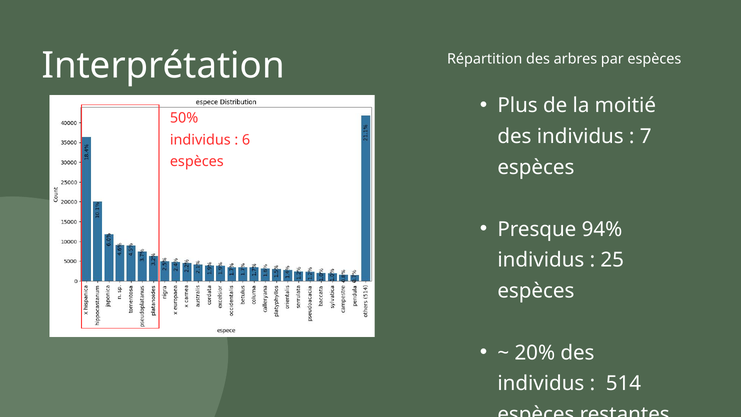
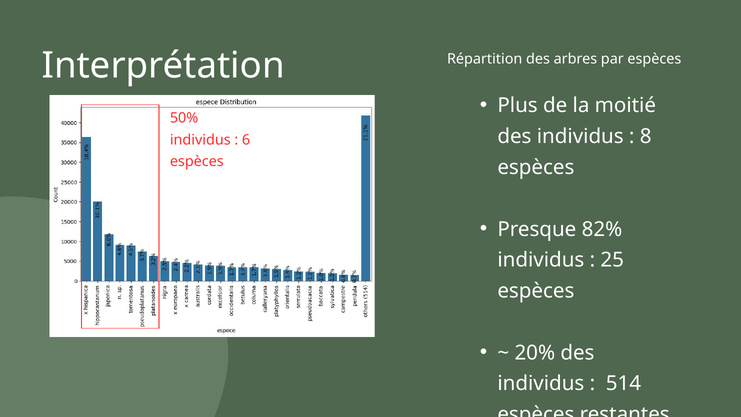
7: 7 -> 8 (646, 137)
94%: 94% -> 82% (602, 229)
